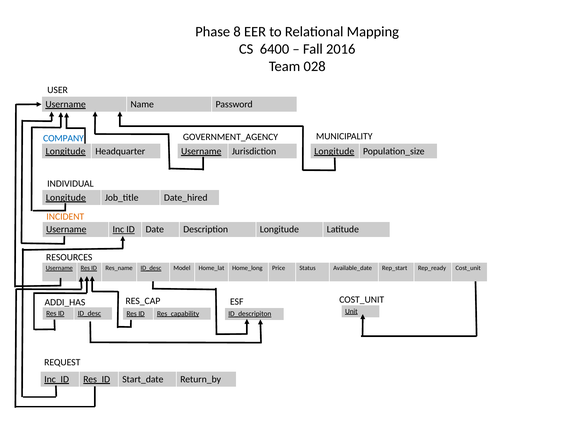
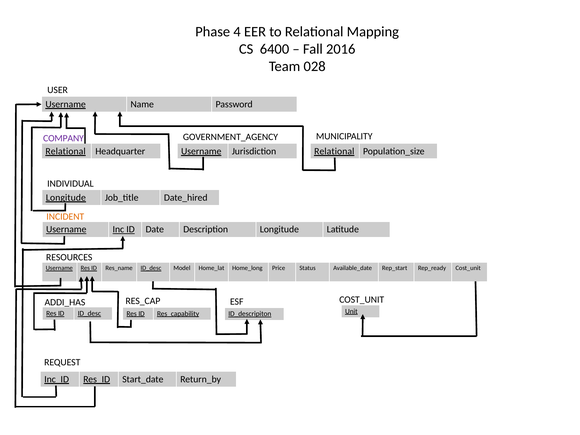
8: 8 -> 4 (237, 32)
COMPANY colour: blue -> purple (63, 138)
Longitude: Longitude -> Relational (66, 151)
Longitude: Longitude -> Relational (334, 151)
